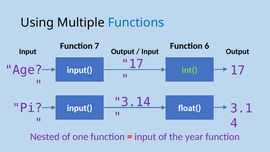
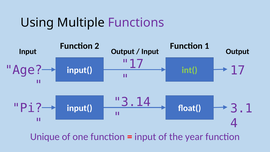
Functions colour: blue -> purple (136, 23)
6: 6 -> 1 (207, 46)
7: 7 -> 2 (97, 46)
Nested: Nested -> Unique (45, 137)
